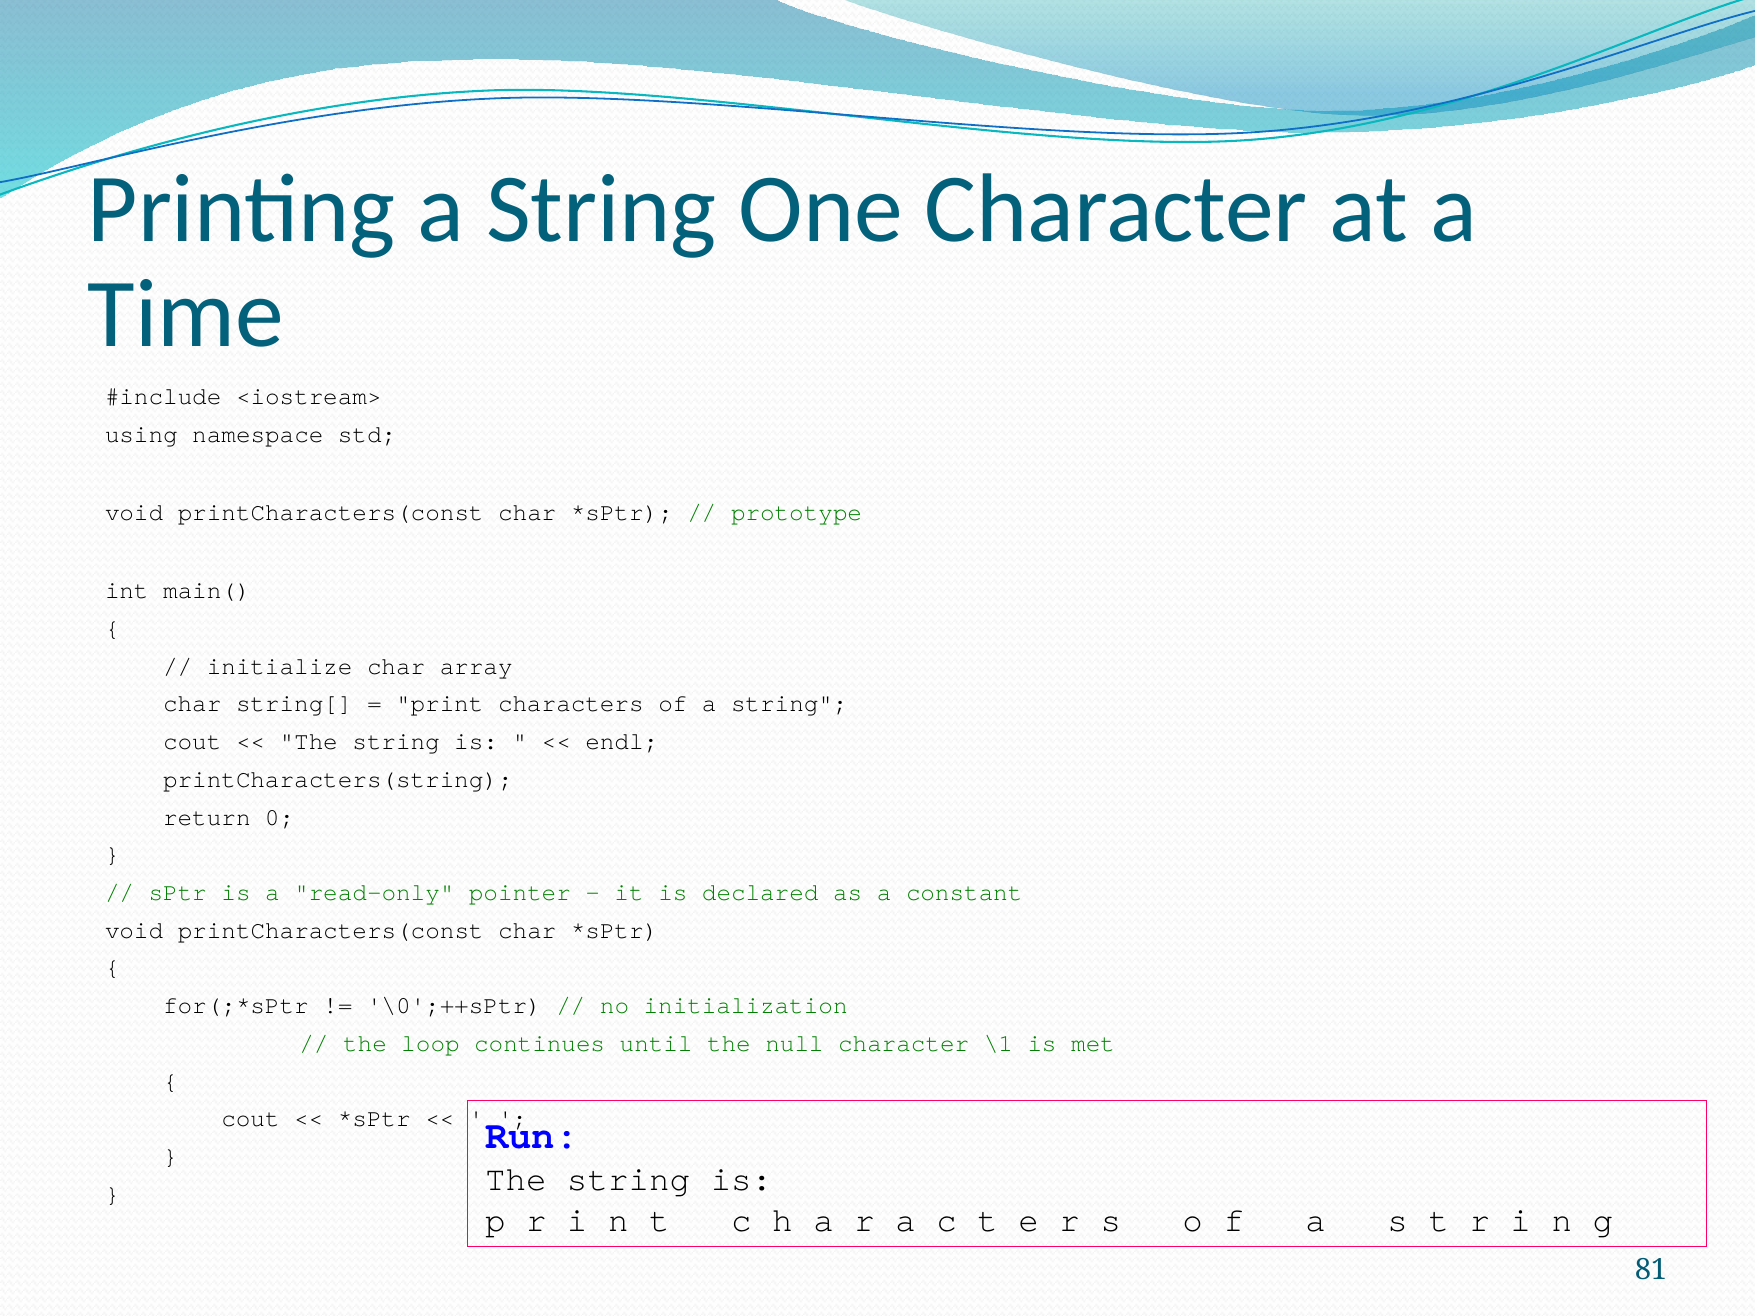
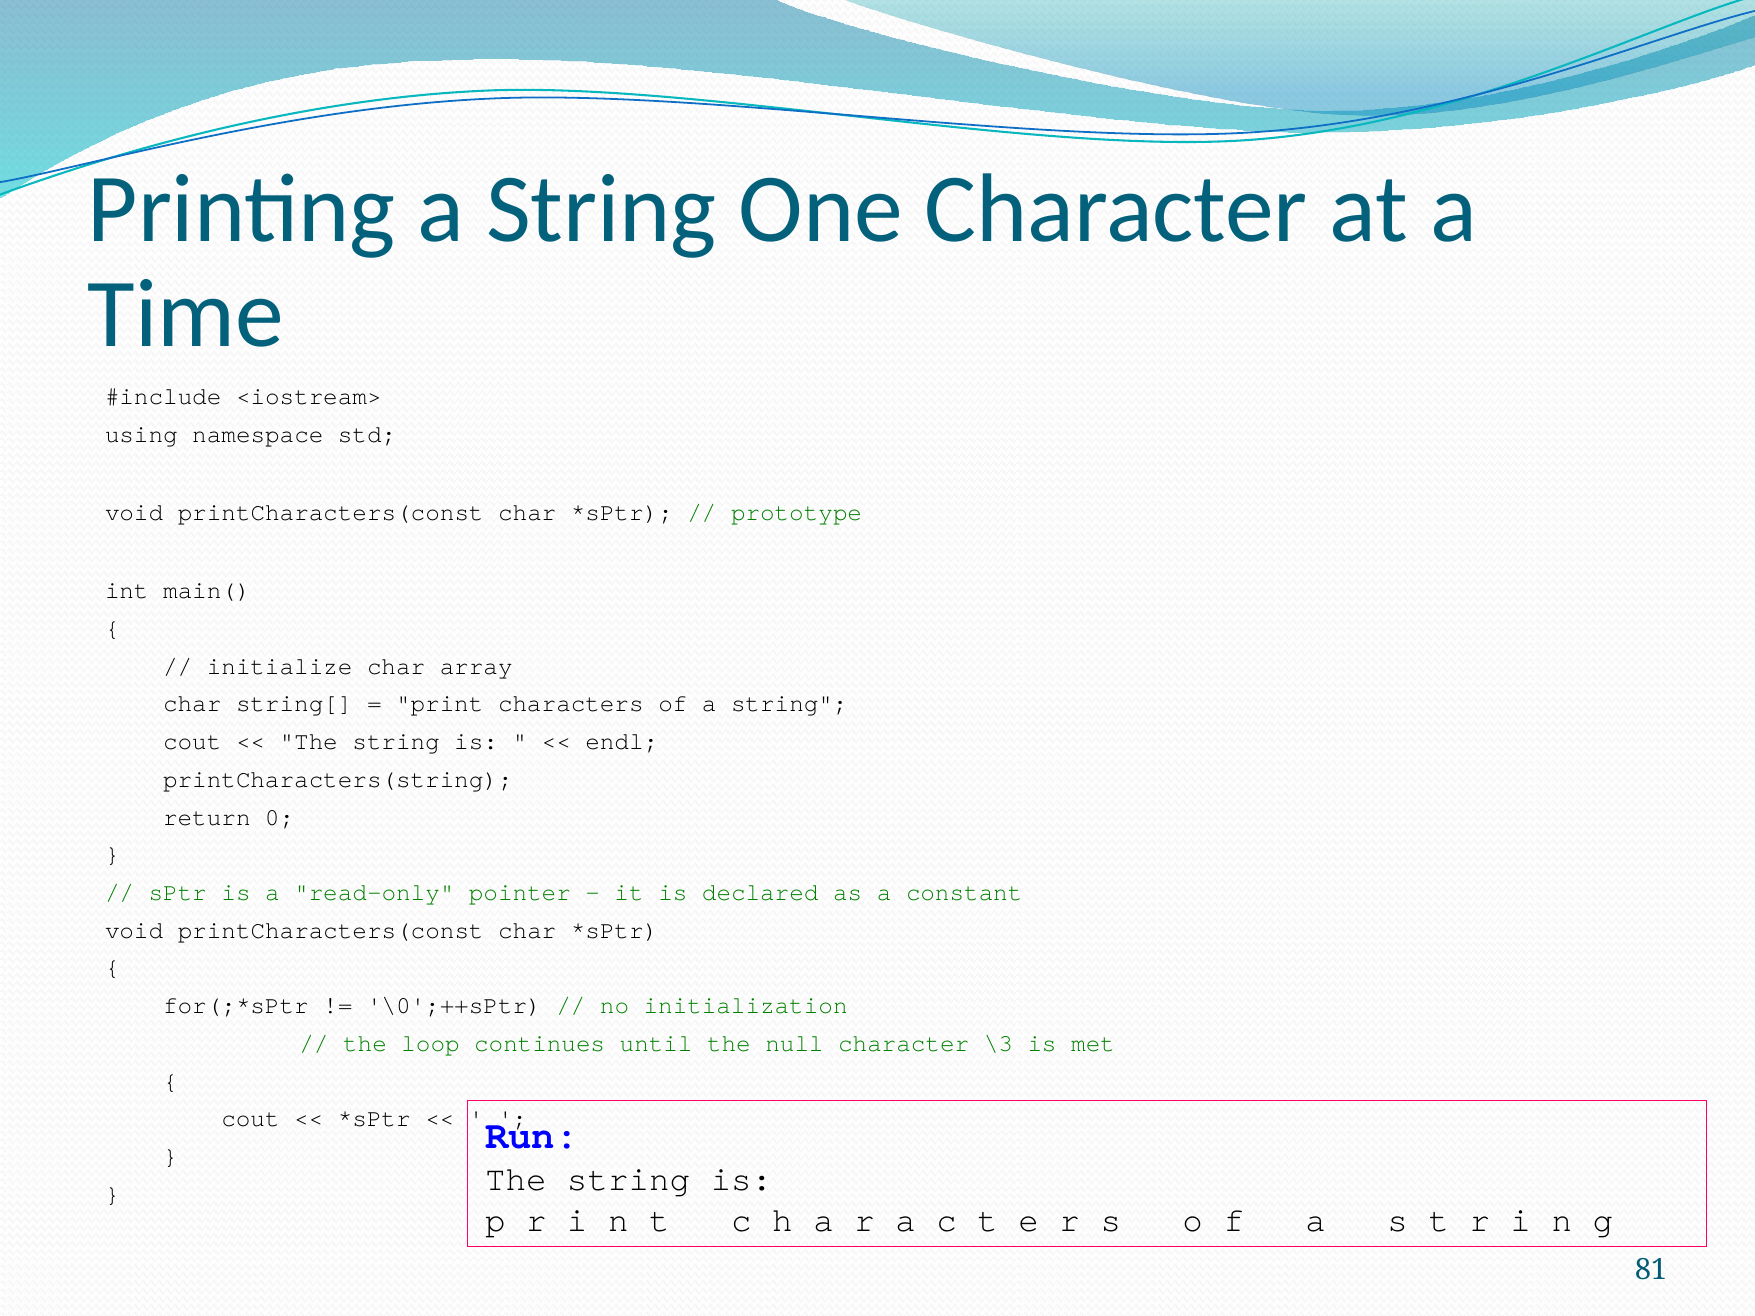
\1: \1 -> \3 (998, 1044)
